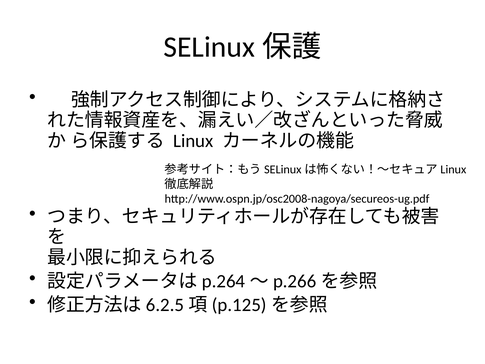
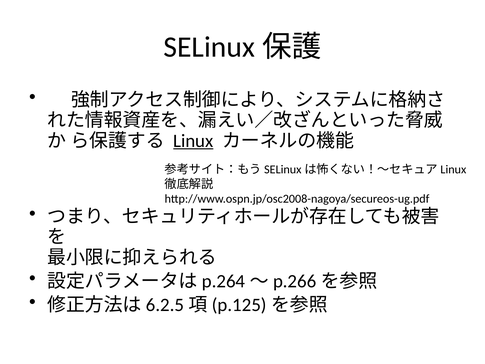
Linux underline: none -> present (193, 141)
